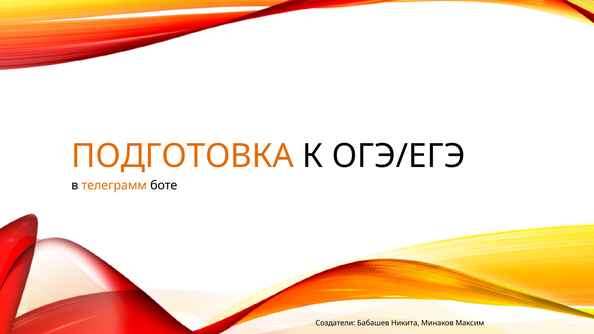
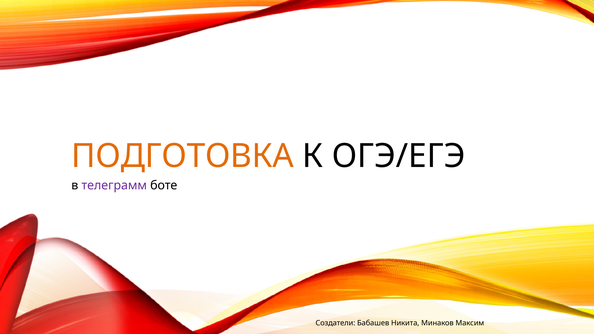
телеграмм colour: orange -> purple (114, 186)
